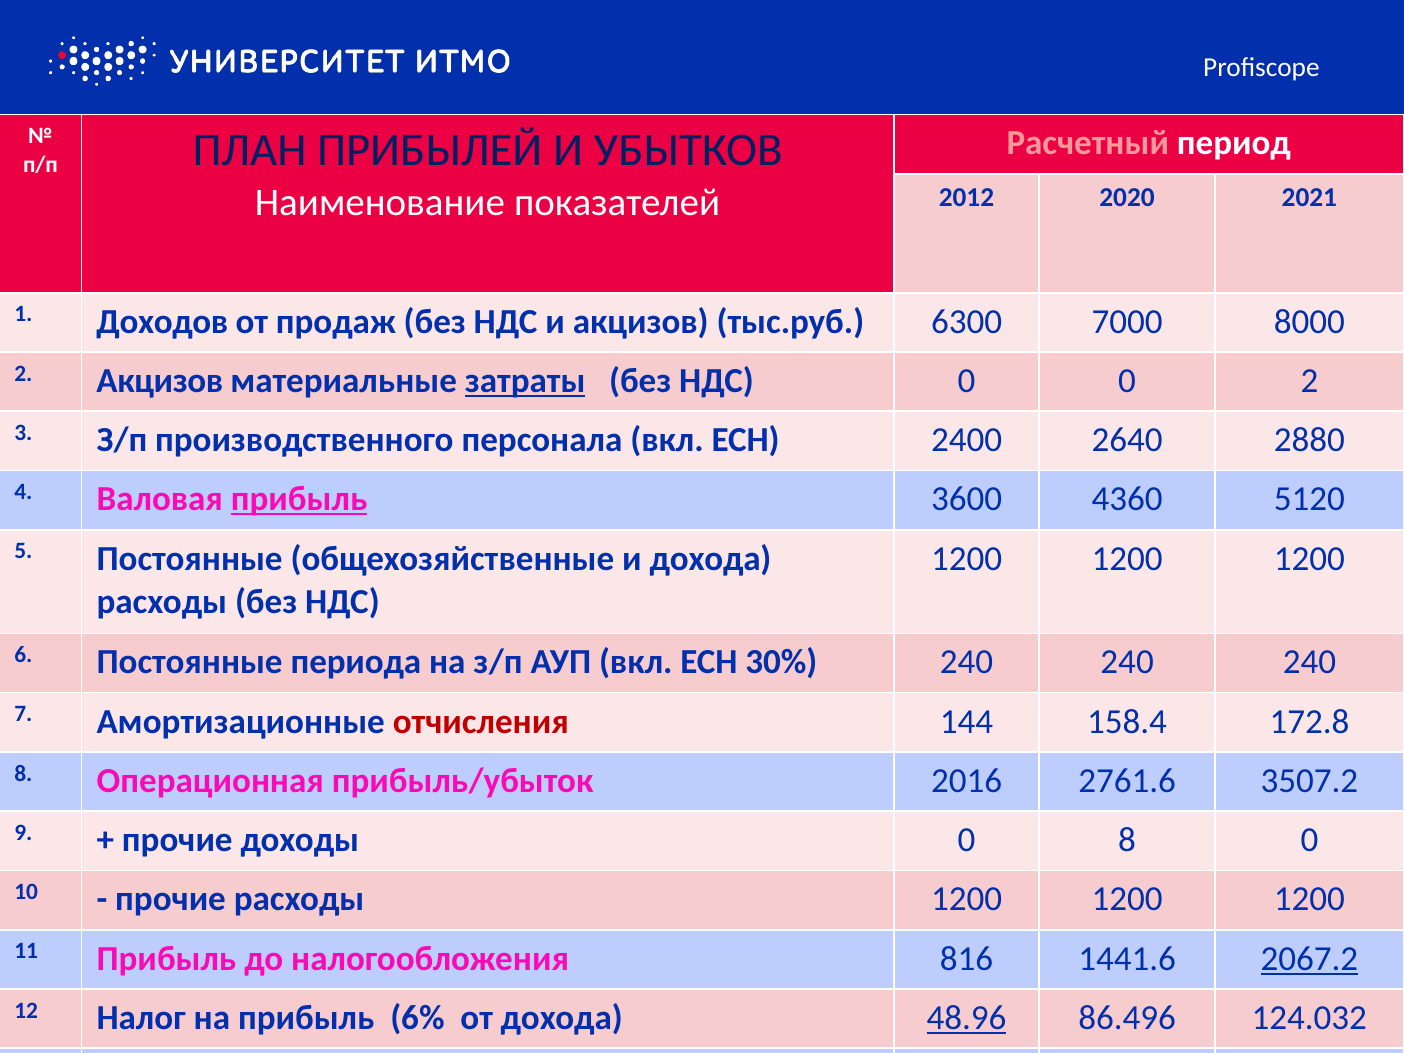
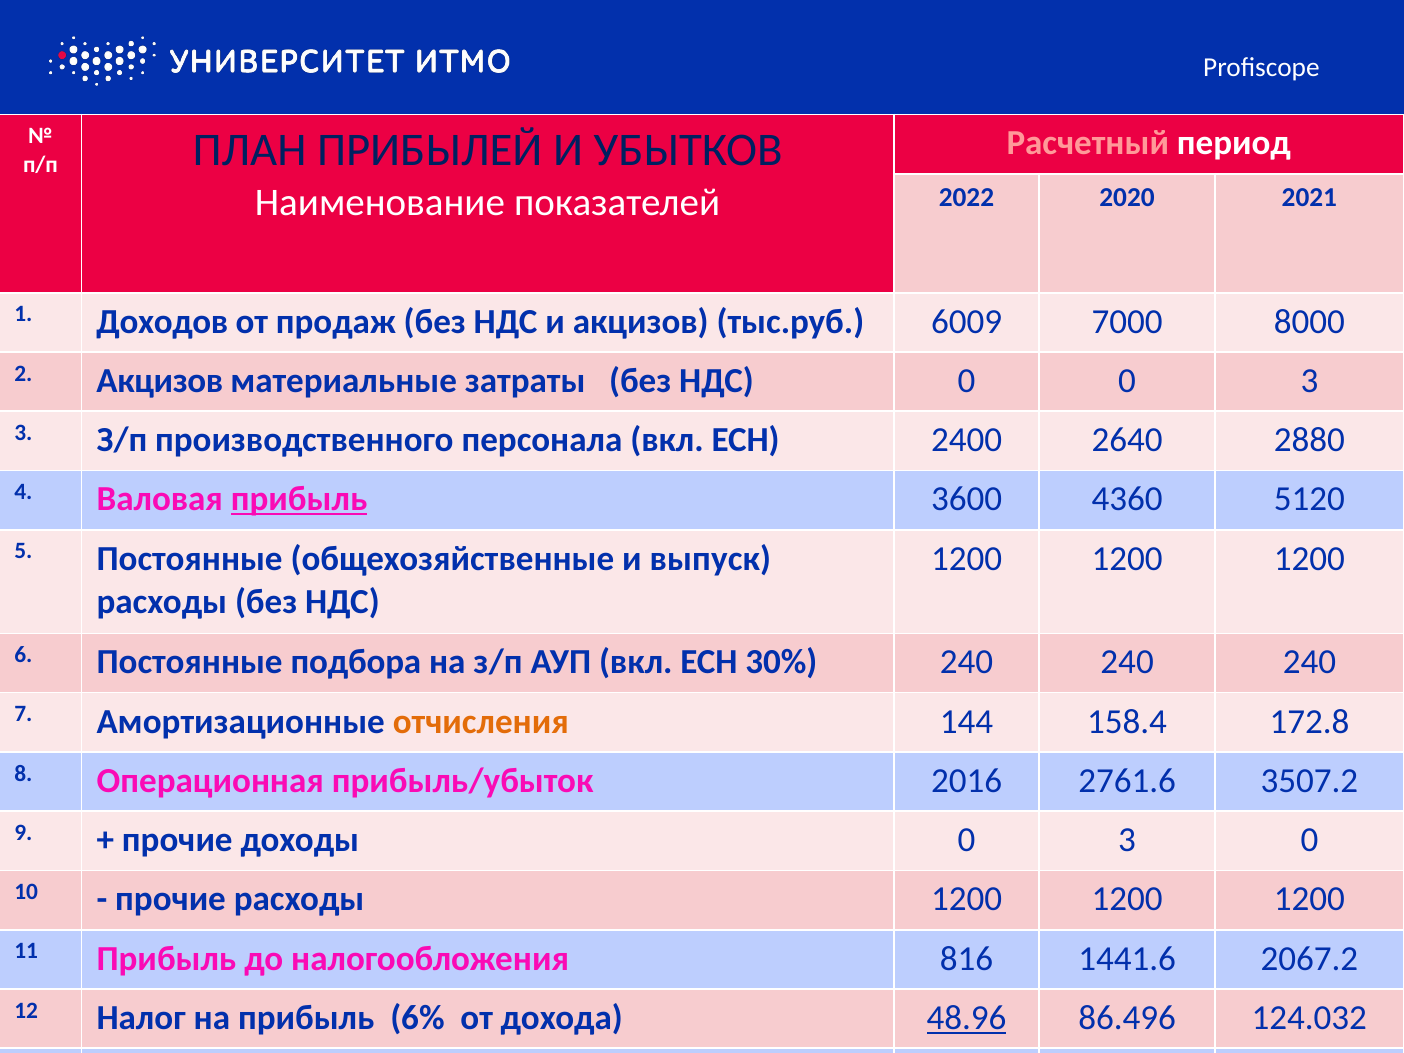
2012: 2012 -> 2022 (966, 198)
6300: 6300 -> 6009 (967, 322)
затраты underline: present -> none (525, 381)
0 0 2: 2 -> 3 (1309, 381)
и дохода: дохода -> выпуск (710, 559)
периода: периода -> подбора (356, 662)
отчисления colour: red -> orange (481, 722)
доходы 0 8: 8 -> 3 (1127, 840)
2067.2 underline: present -> none (1309, 959)
